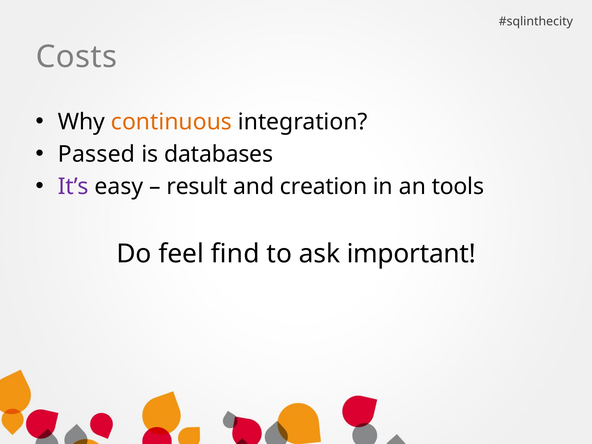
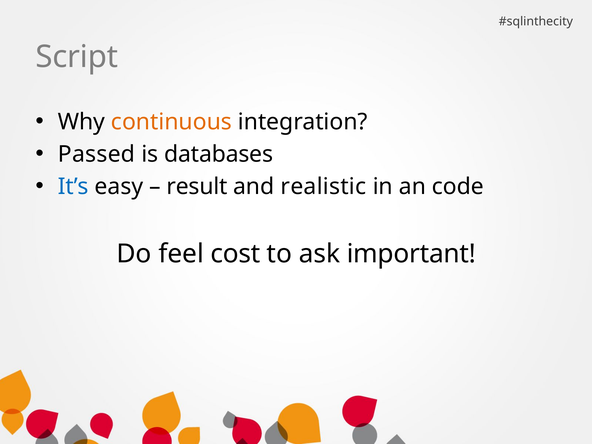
Costs: Costs -> Script (77, 57)
It’s colour: purple -> blue (73, 187)
creation: creation -> realistic (323, 187)
tools: tools -> code (458, 187)
find: find -> cost (235, 254)
